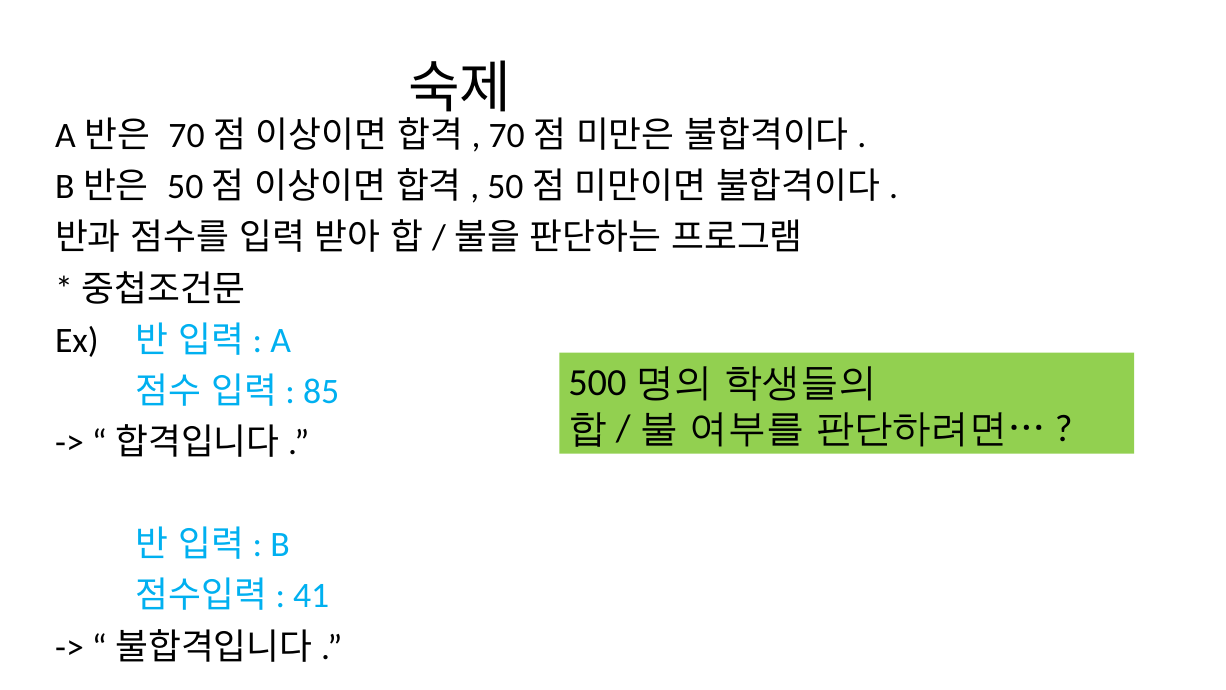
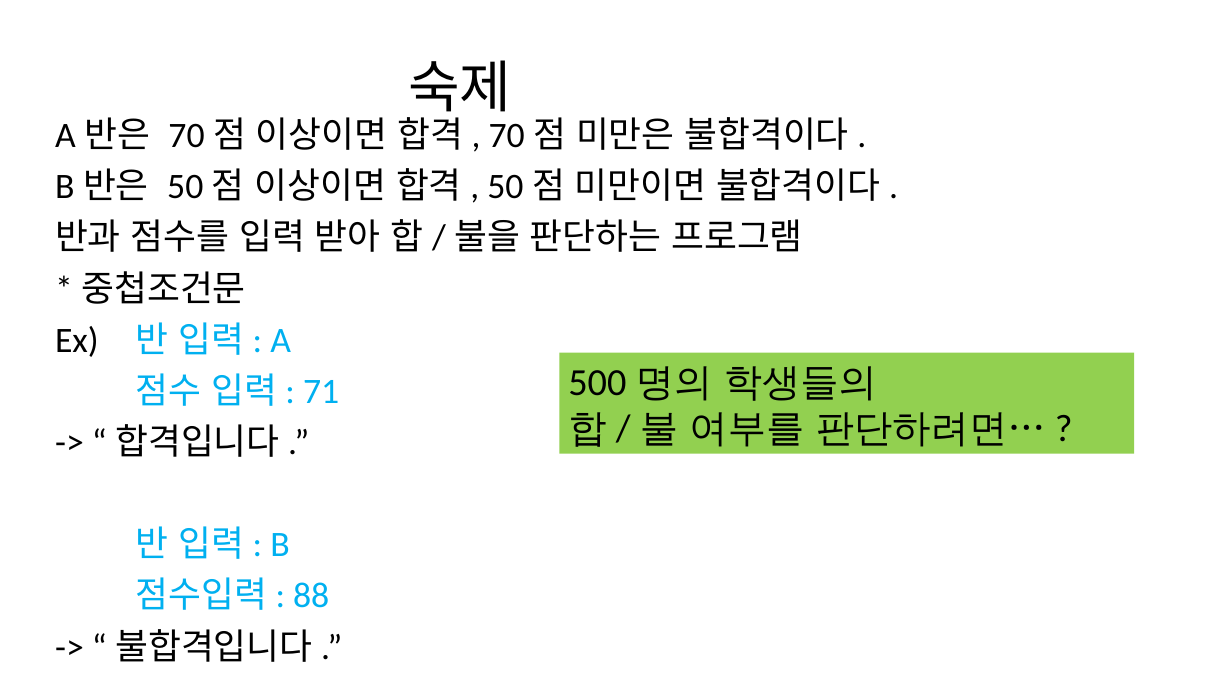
85: 85 -> 71 (321, 391)
41: 41 -> 88 (311, 596)
